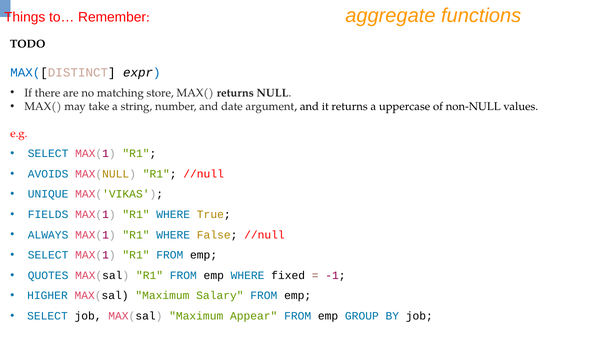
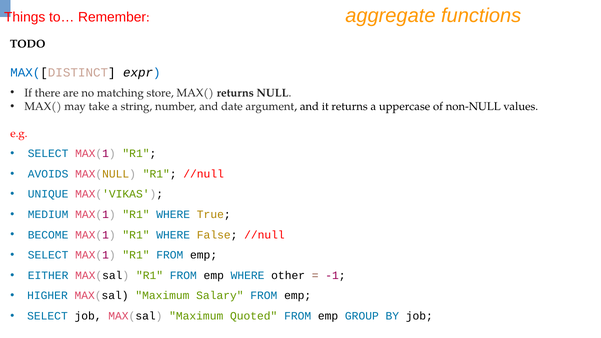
FIELDS: FIELDS -> MEDIUM (48, 215)
ALWAYS: ALWAYS -> BECOME (48, 235)
QUOTES: QUOTES -> EITHER (48, 275)
fixed: fixed -> other (288, 275)
Appear: Appear -> Quoted (254, 316)
